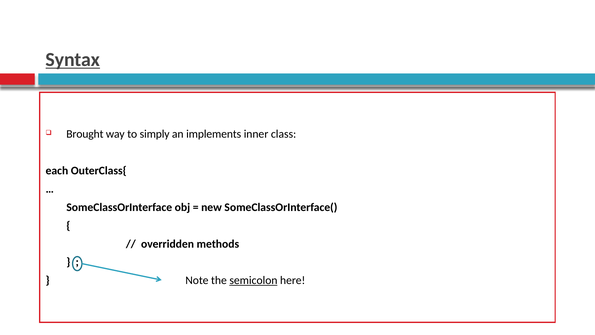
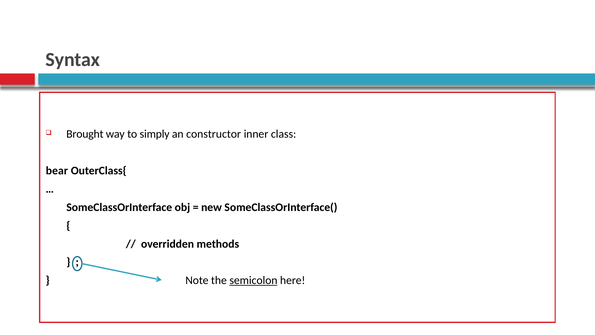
Syntax underline: present -> none (73, 60)
implements: implements -> constructor (214, 134)
each: each -> bear (57, 170)
